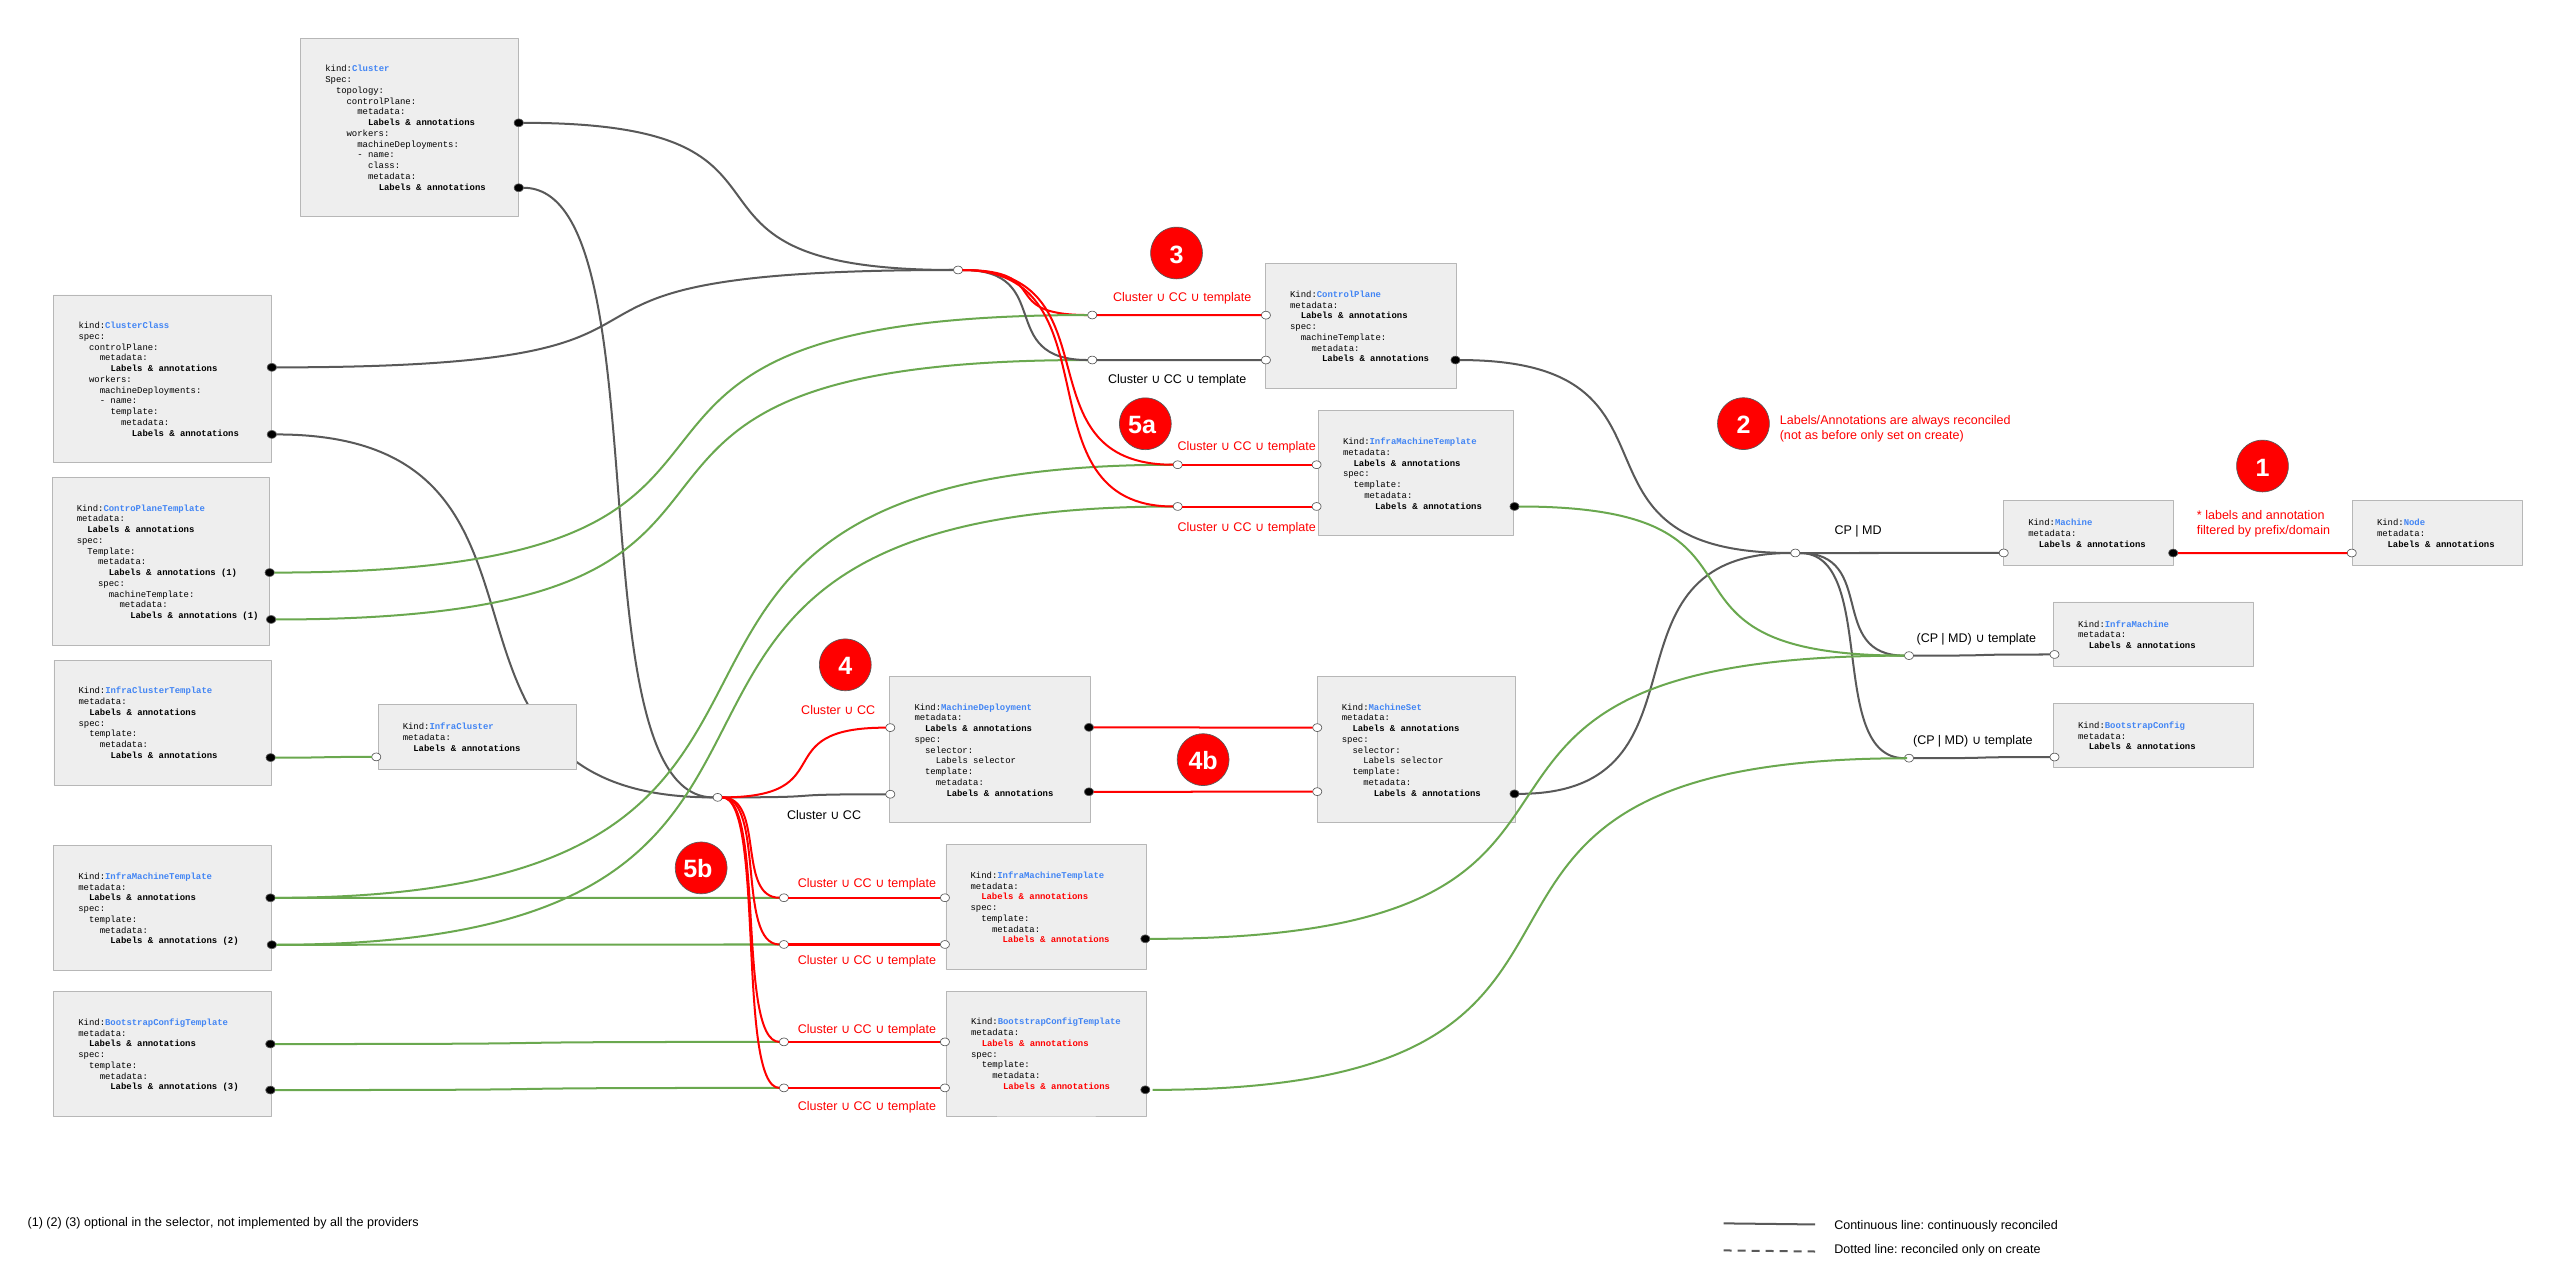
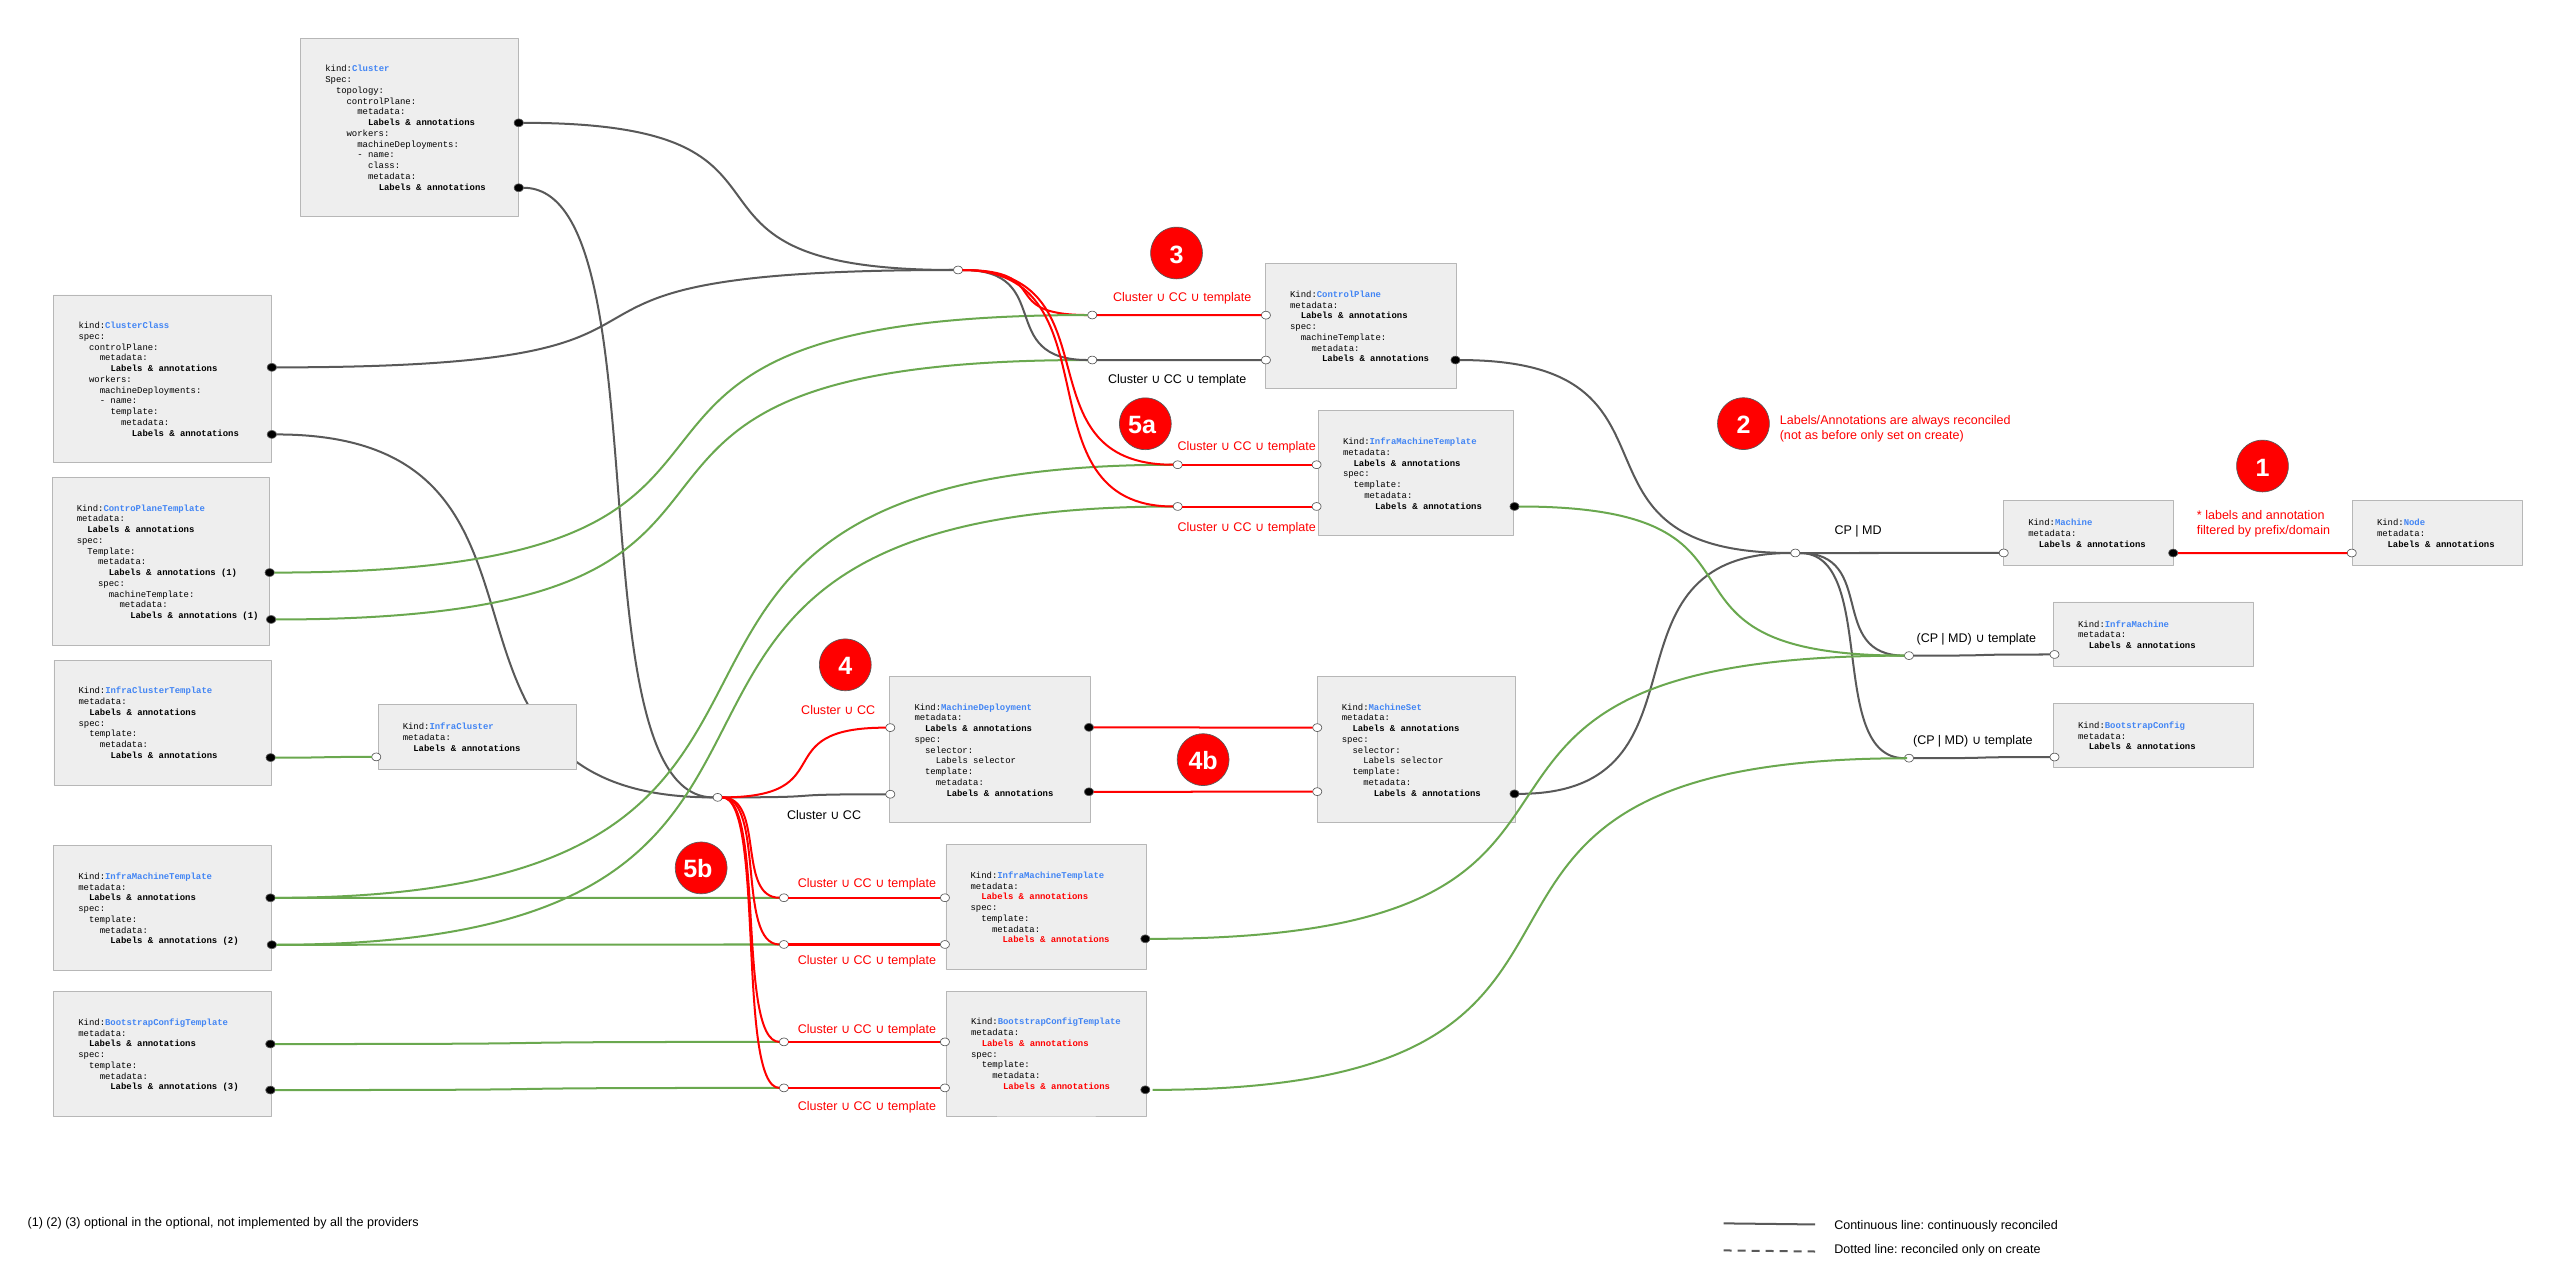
the selector: selector -> optional (190, 1222)
